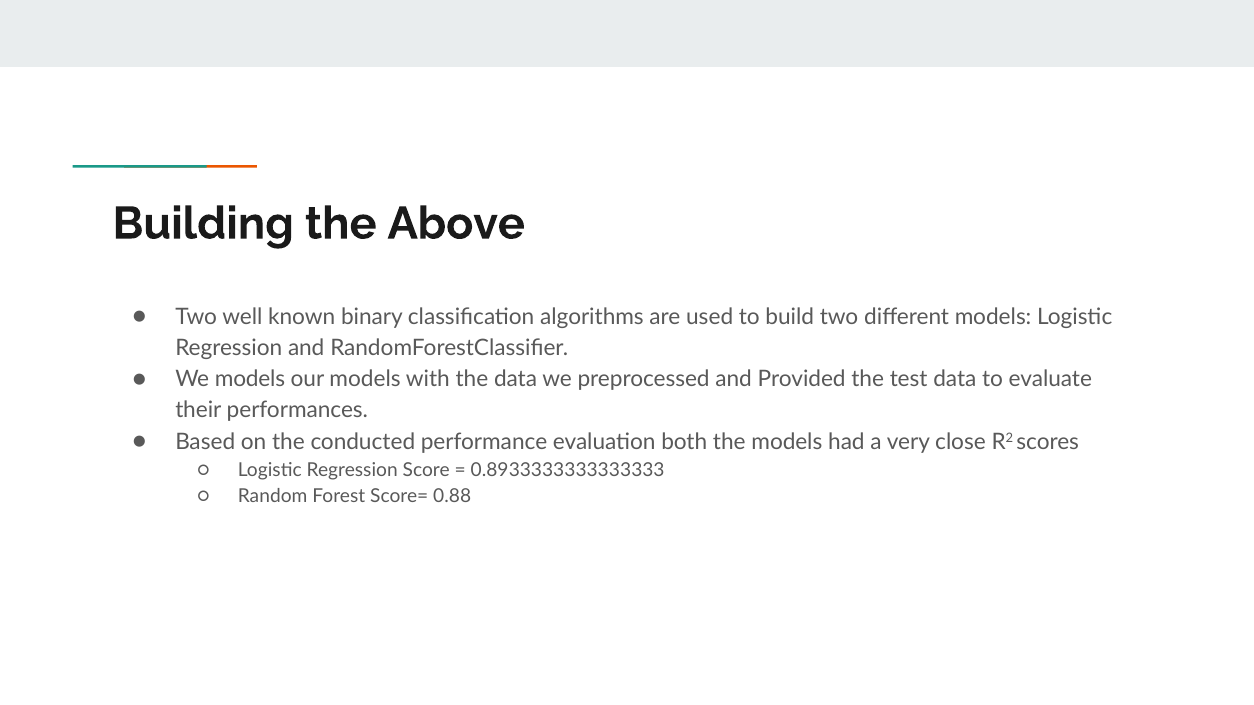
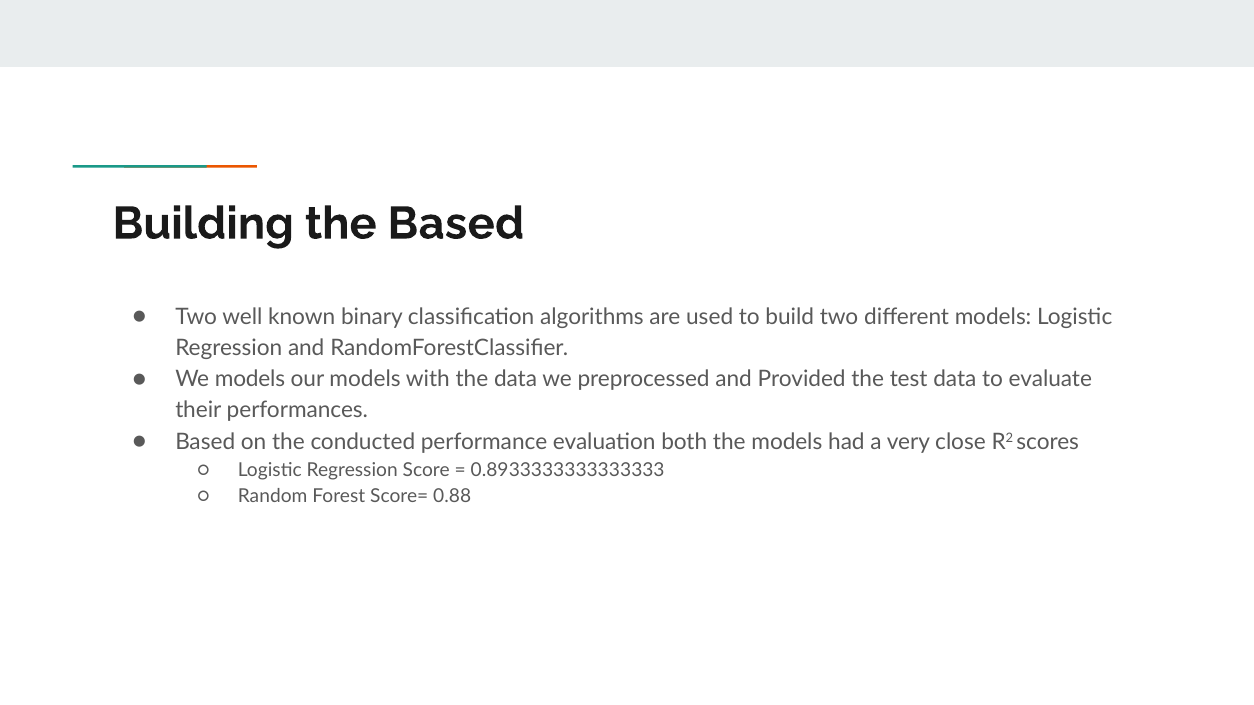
the Above: Above -> Based (456, 224)
